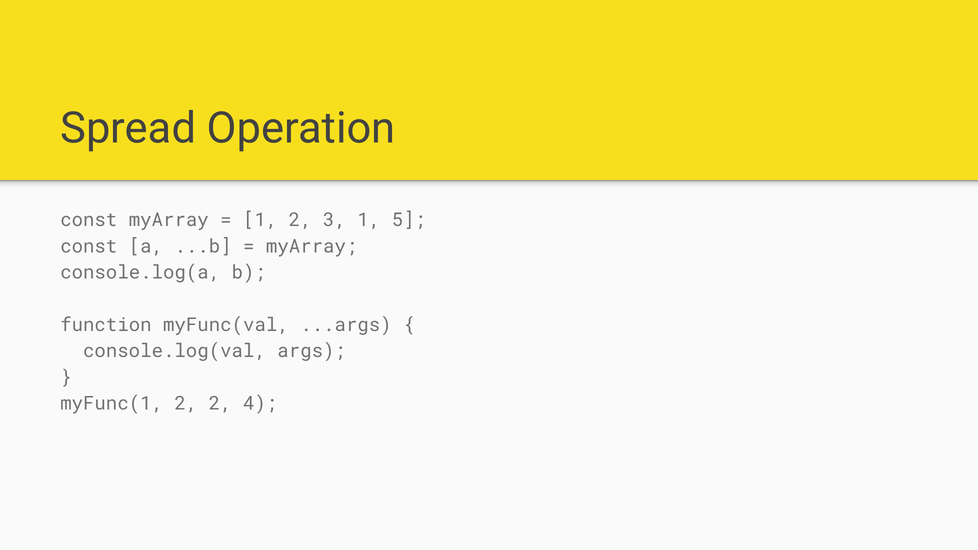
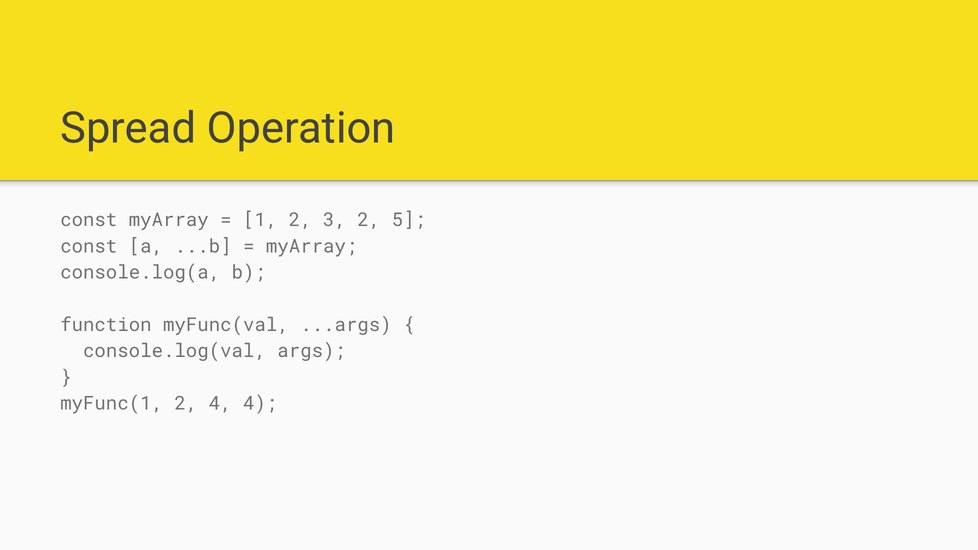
3 1: 1 -> 2 (369, 220)
2 2: 2 -> 4 (220, 404)
